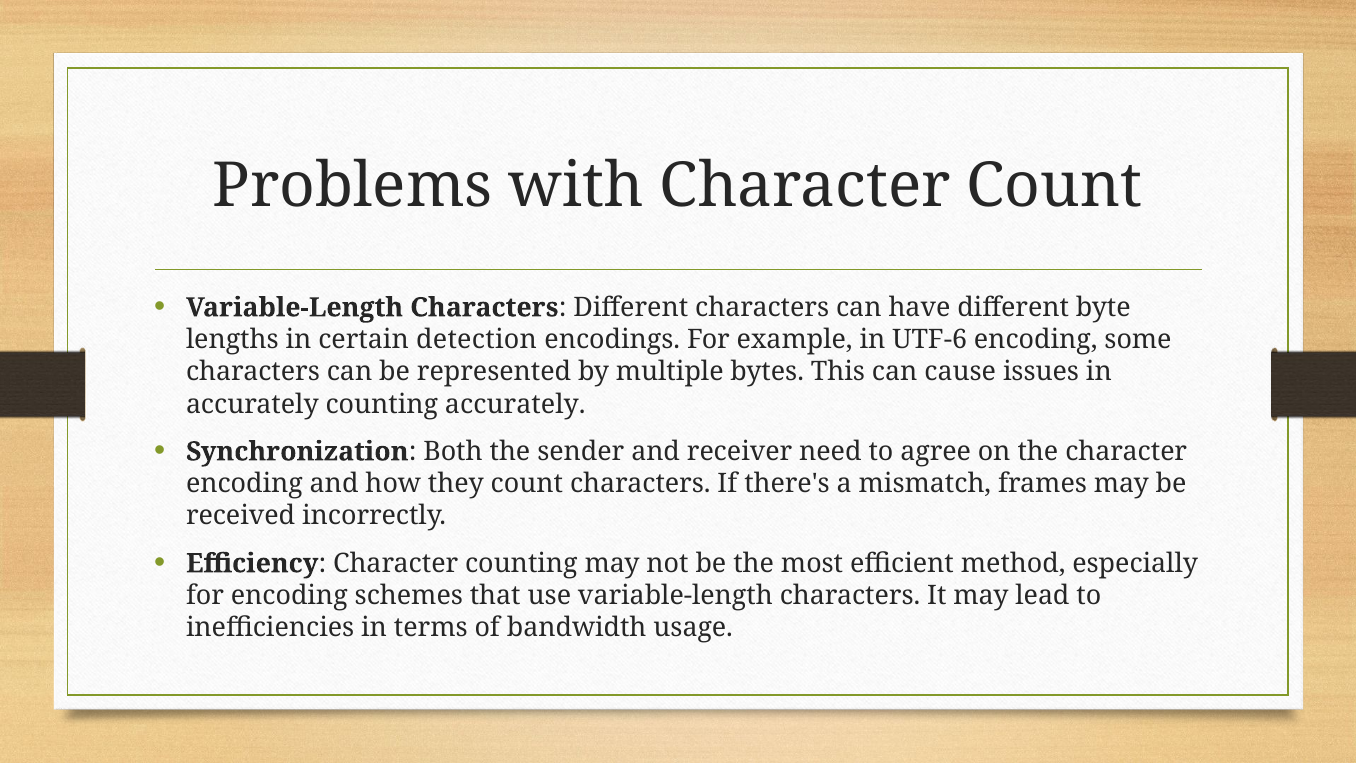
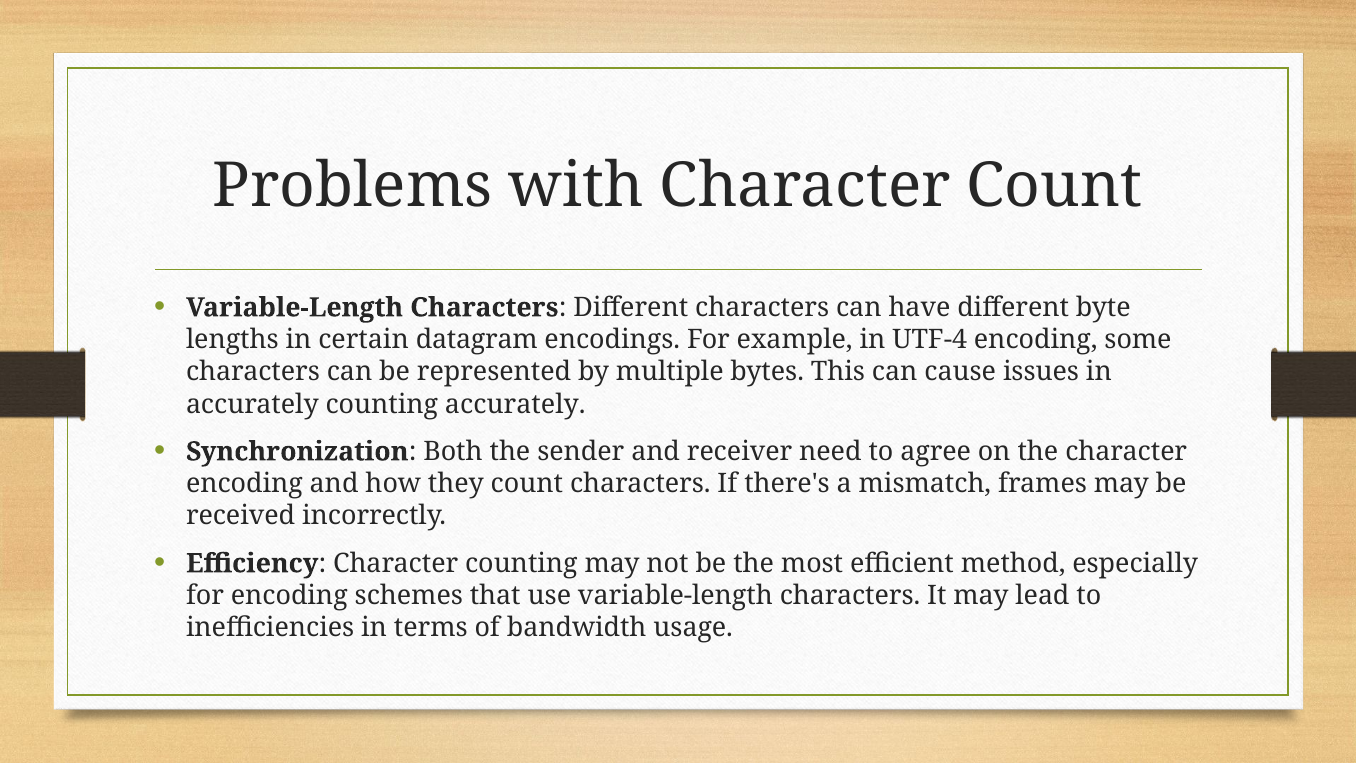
detection: detection -> datagram (477, 340)
UTF-6: UTF-6 -> UTF-4 (930, 340)
